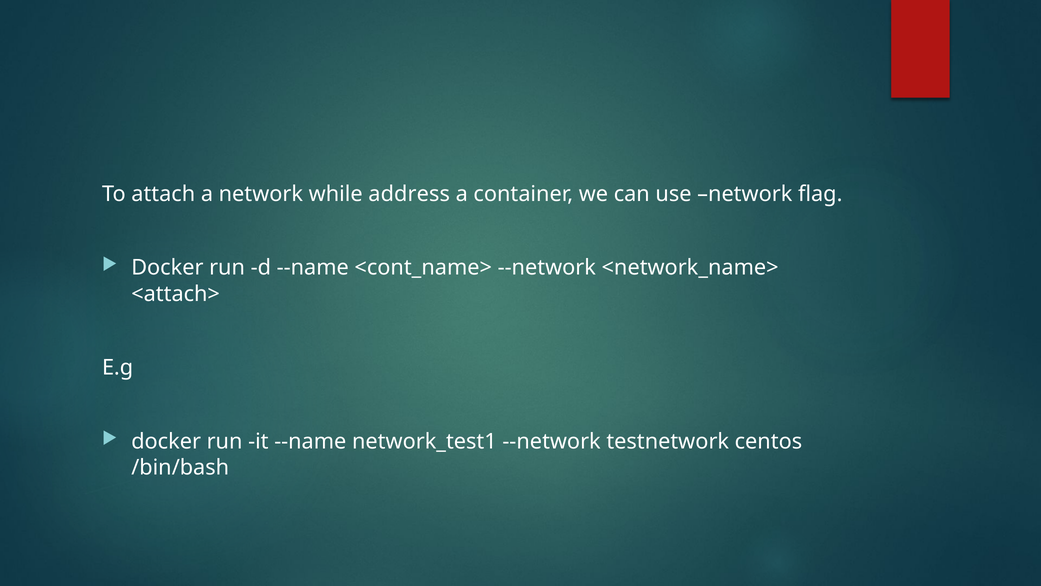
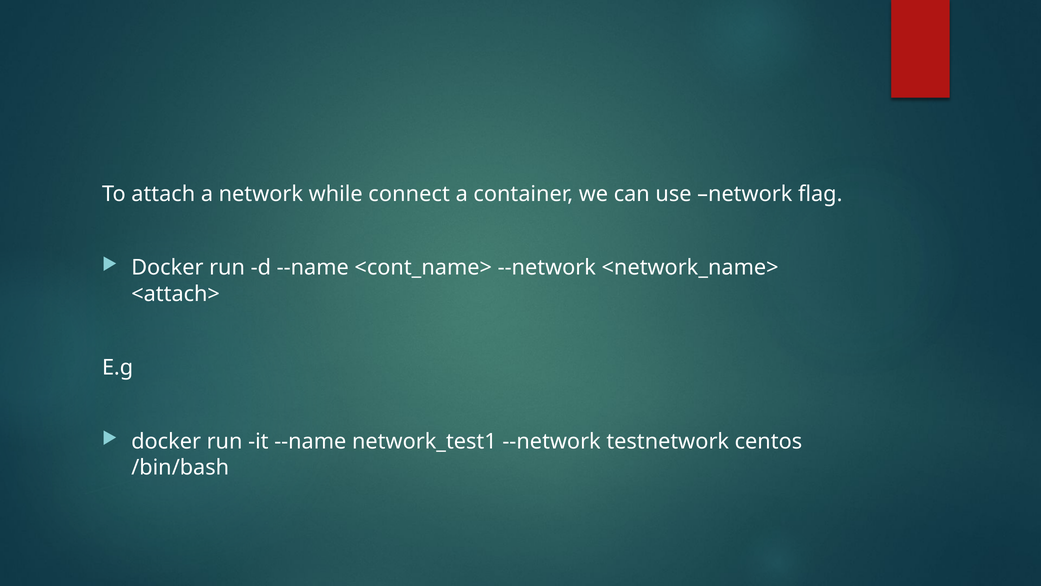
address: address -> connect (409, 194)
